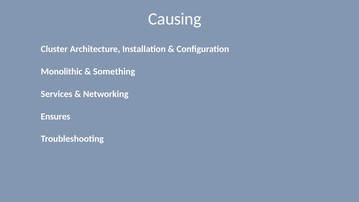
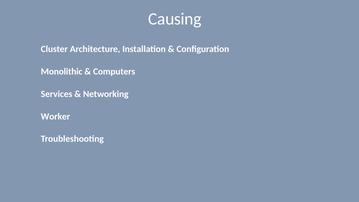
Something: Something -> Computers (114, 72)
Ensures: Ensures -> Worker (55, 116)
